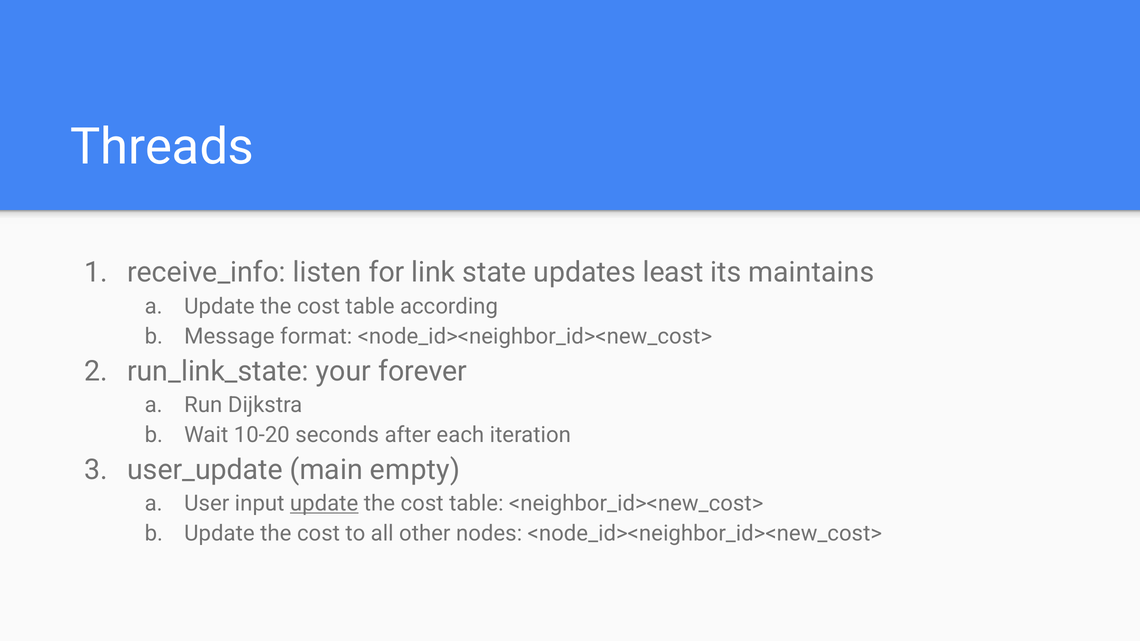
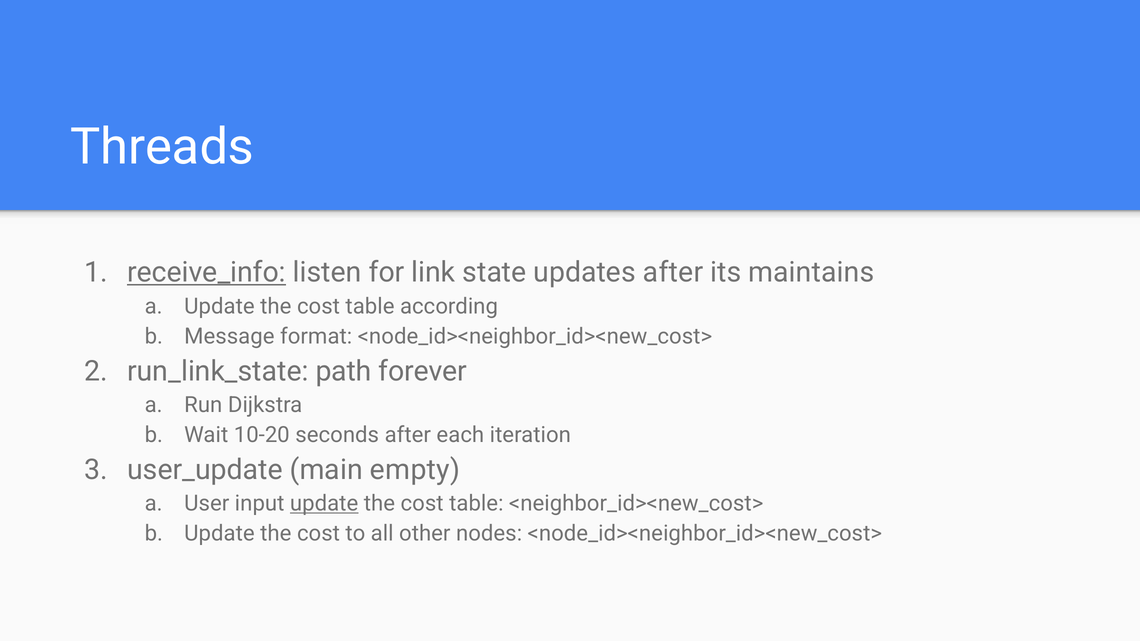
receive_info underline: none -> present (207, 273)
updates least: least -> after (673, 273)
your: your -> path (344, 371)
